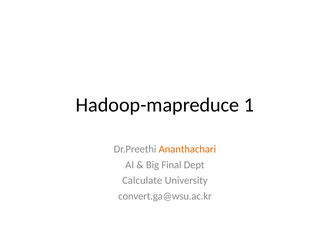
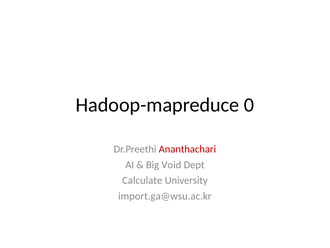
1: 1 -> 0 (249, 105)
Ananthachari colour: orange -> red (187, 149)
Final: Final -> Void (171, 165)
convert.ga@wsu.ac.kr: convert.ga@wsu.ac.kr -> import.ga@wsu.ac.kr (165, 196)
